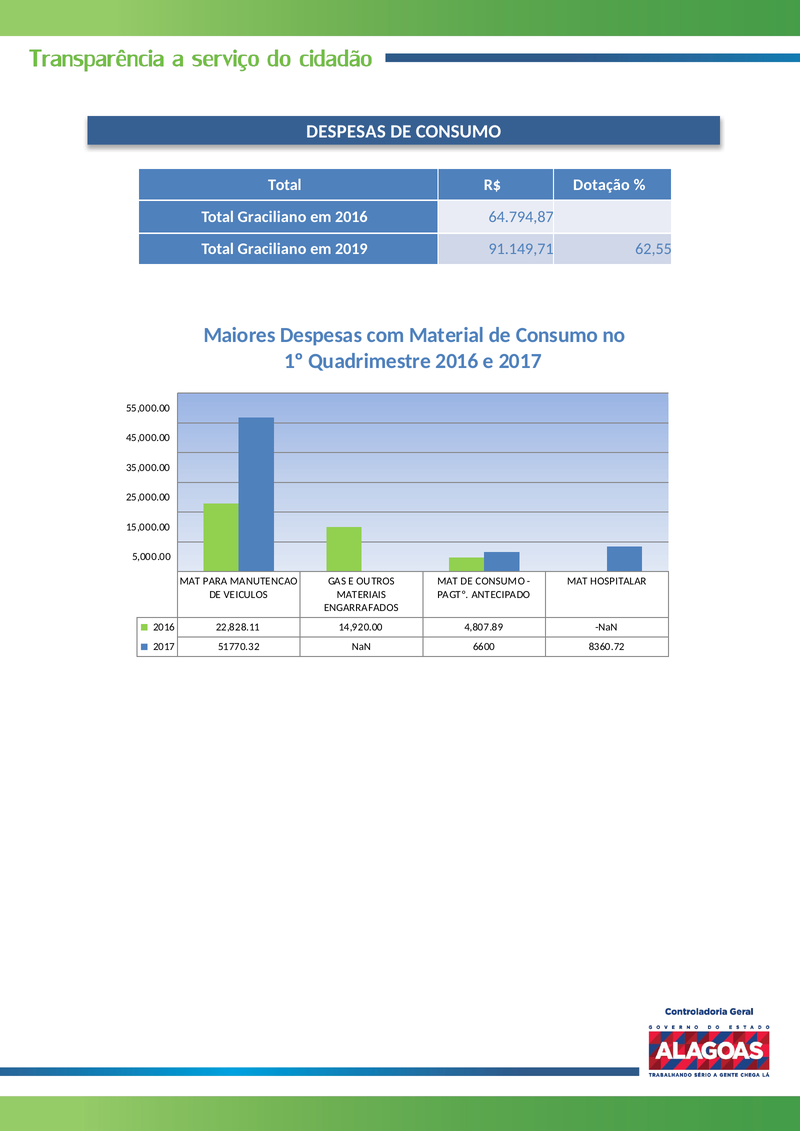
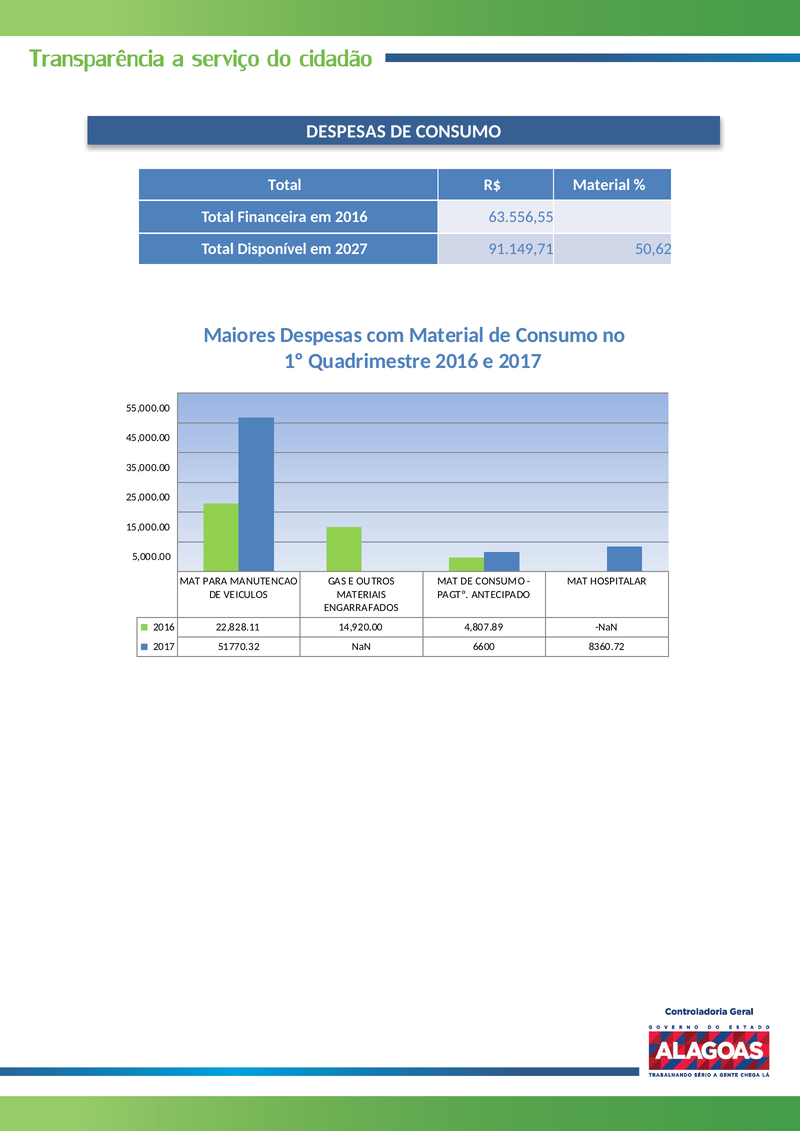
R$ Dotação: Dotação -> Material (601, 185)
Graciliano: Graciliano -> Financeira (272, 217)
64.794,87: 64.794,87 -> 63.556,55 (521, 217)
Graciliano: Graciliano -> Disponível (272, 249)
2019: 2019 -> 2027 (351, 249)
62,55: 62,55 -> 50,62 (654, 249)
